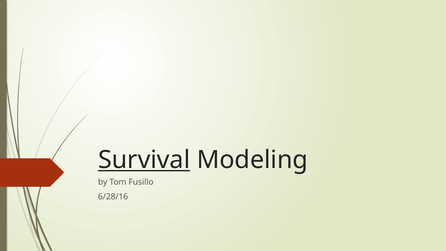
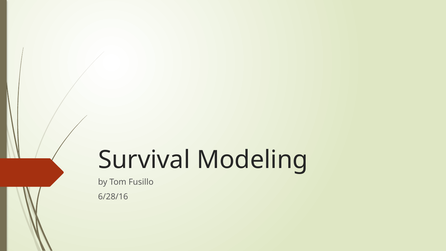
Survival underline: present -> none (144, 160)
